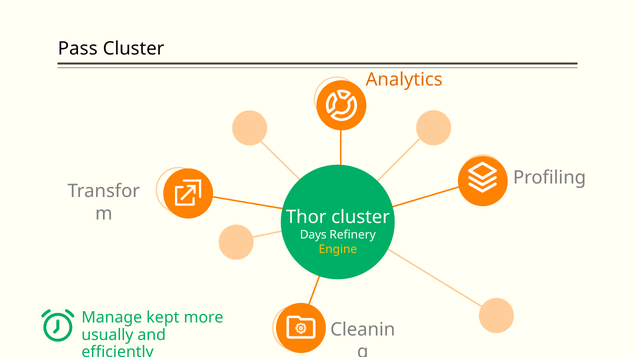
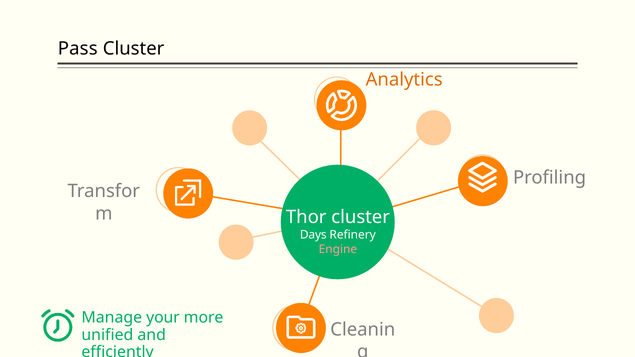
Engine colour: yellow -> pink (338, 249)
kept: kept -> your (163, 318)
usually: usually -> unified (107, 335)
